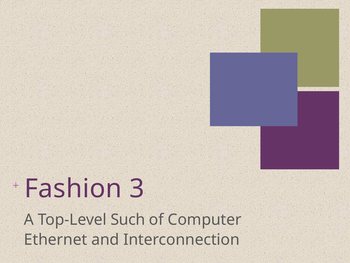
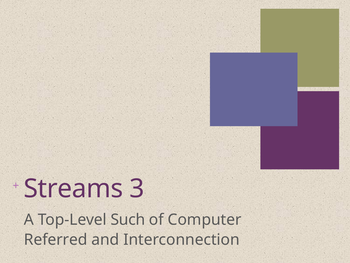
Fashion: Fashion -> Streams (73, 188)
Ethernet: Ethernet -> Referred (56, 239)
